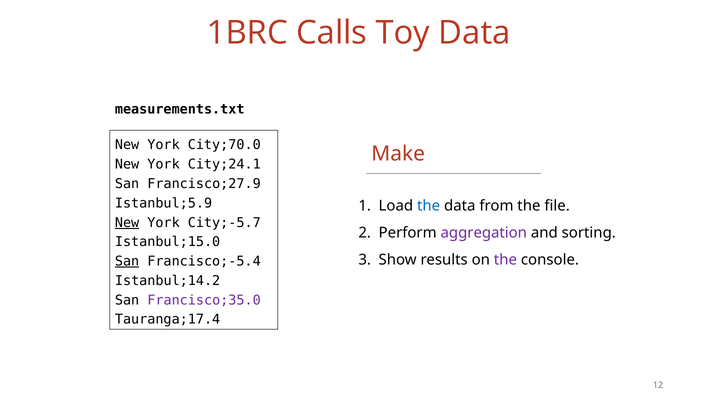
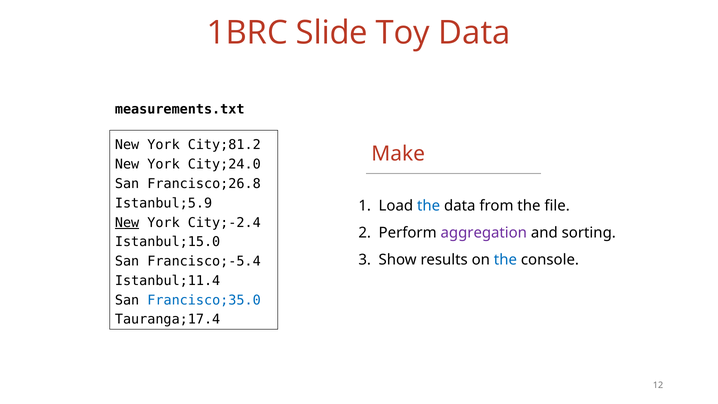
Calls: Calls -> Slide (332, 33)
City;70.0: City;70.0 -> City;81.2 (224, 145)
City;24.1: City;24.1 -> City;24.0 (224, 164)
Francisco;27.9: Francisco;27.9 -> Francisco;26.8 (204, 184)
City;-5.7: City;-5.7 -> City;-2.4 (224, 223)
San underline: present -> none (127, 261)
the colour: purple -> blue (505, 260)
Istanbul;14.2: Istanbul;14.2 -> Istanbul;11.4 (168, 281)
Francisco;35.0 colour: purple -> blue (204, 300)
